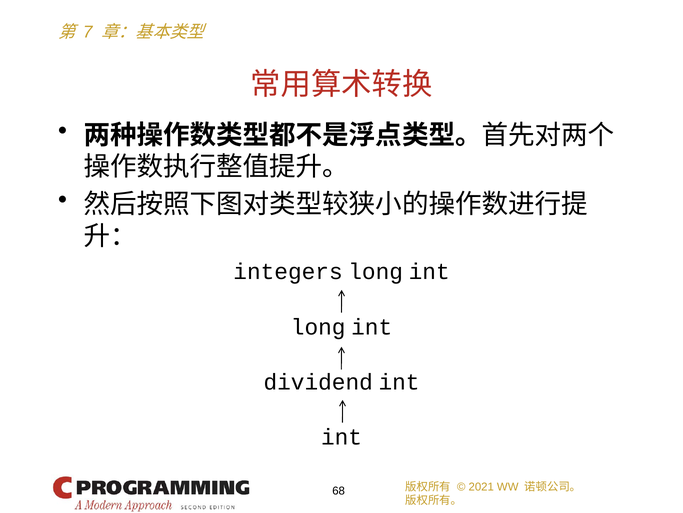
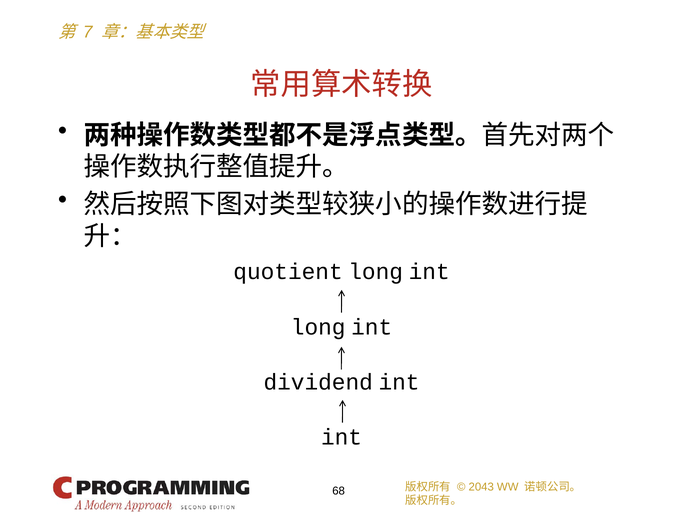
integers: integers -> quotient (288, 271)
2021: 2021 -> 2043 (481, 486)
